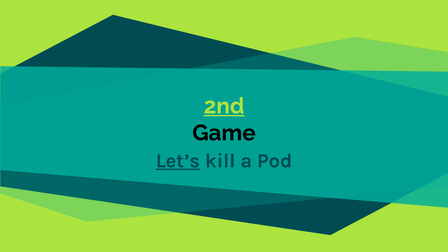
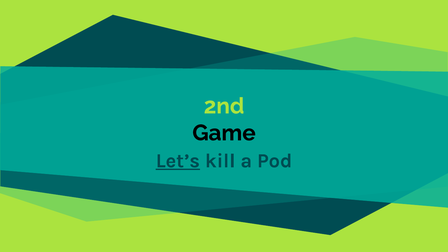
2nd underline: present -> none (224, 106)
